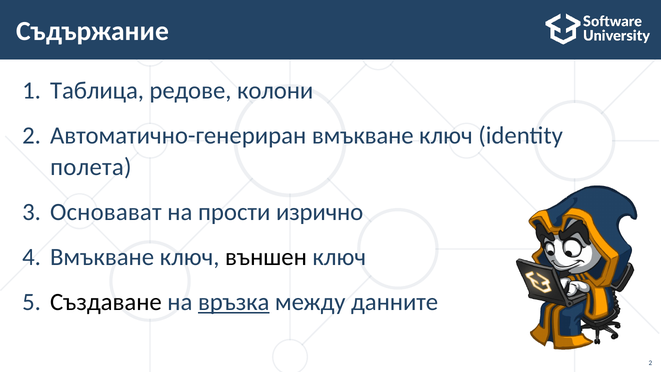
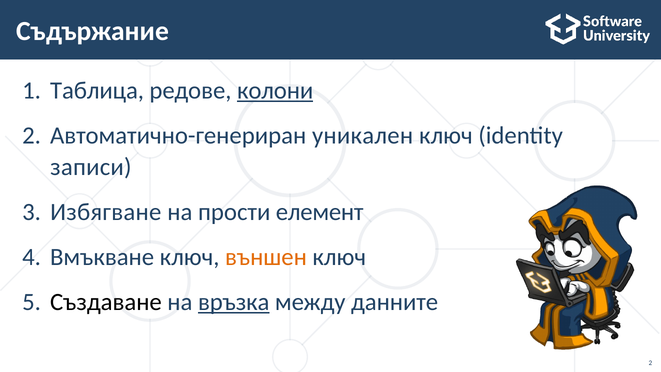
колони underline: none -> present (275, 91)
Автоматично-генериран вмъкване: вмъкване -> уникален (363, 136)
полета: полета -> записи (91, 167)
Основават: Основават -> Избягване (106, 212)
изрично: изрично -> елемент (320, 212)
външен colour: black -> orange (266, 257)
